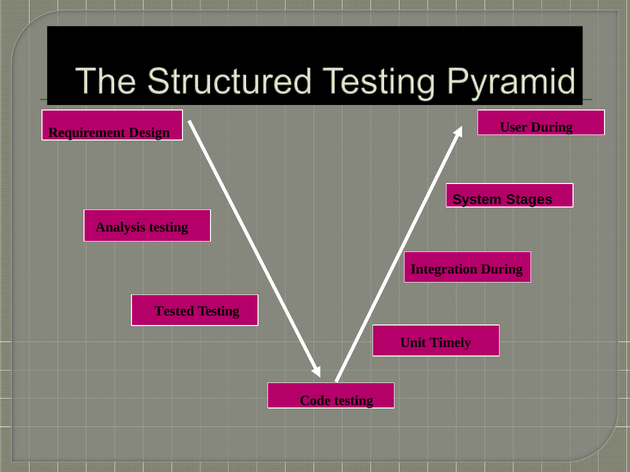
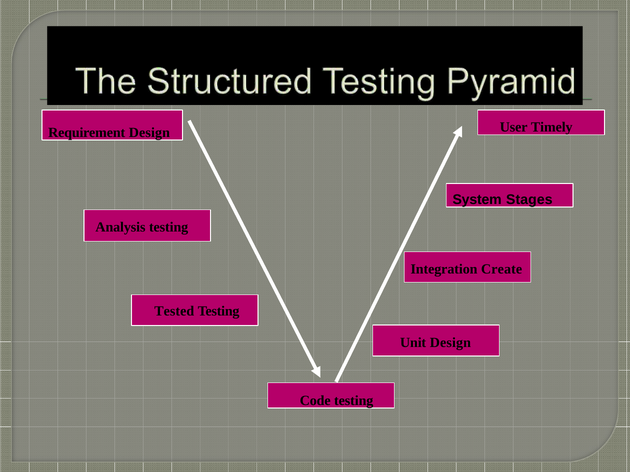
User During: During -> Timely (552, 128)
Integration During: During -> Create (502, 269)
Unit Timely: Timely -> Design (450, 343)
